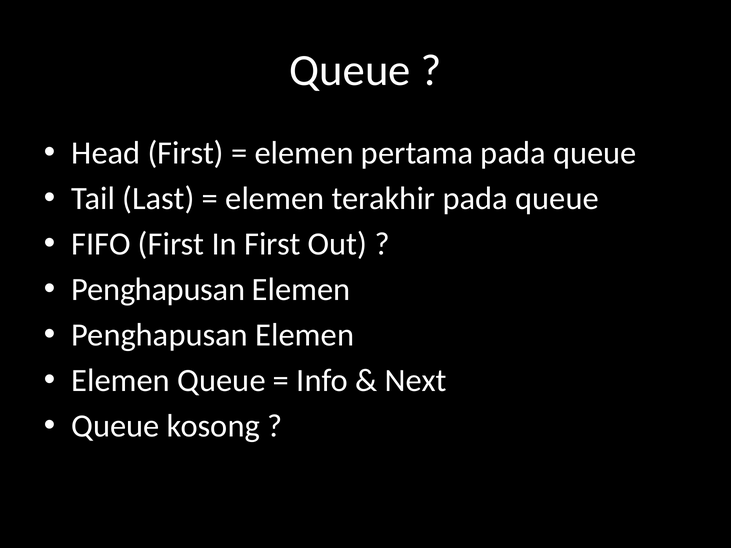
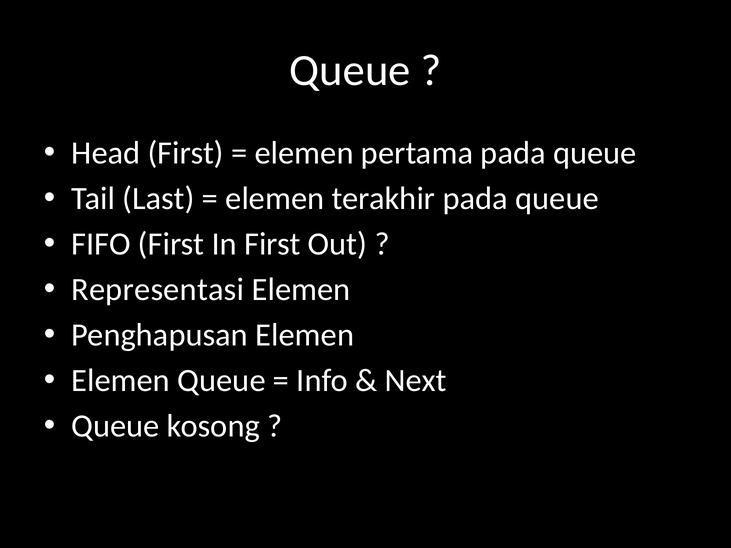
Penghapusan: Penghapusan -> Representasi (158, 290)
